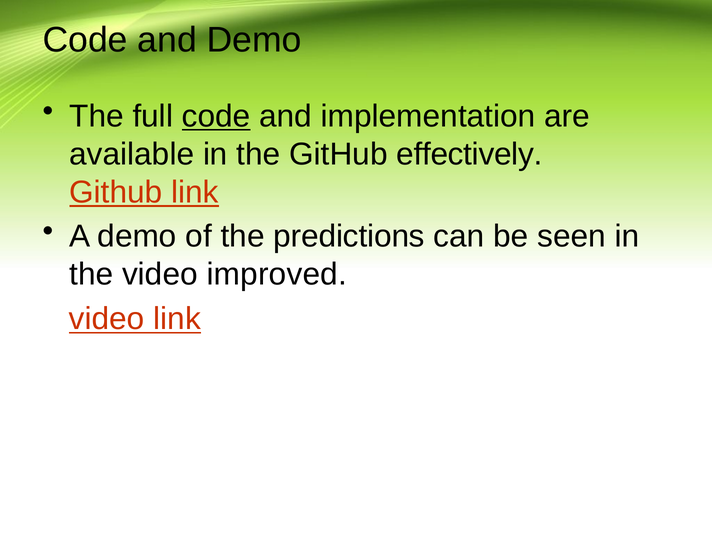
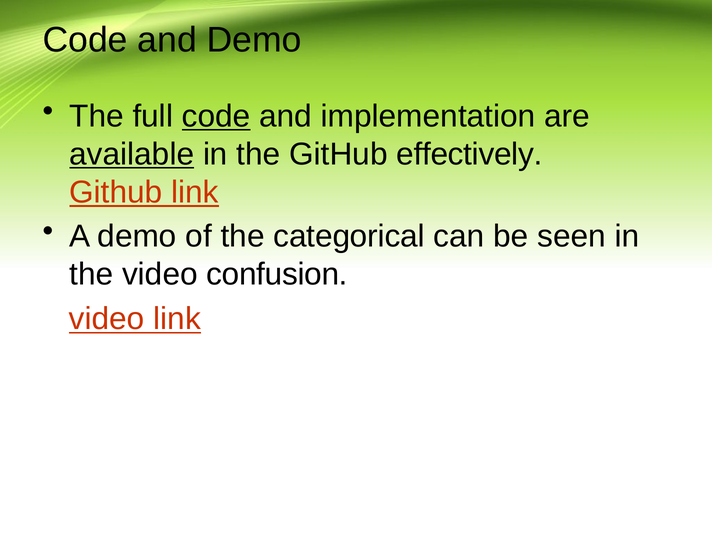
available underline: none -> present (132, 154)
predictions: predictions -> categorical (349, 236)
improved: improved -> confusion (277, 274)
